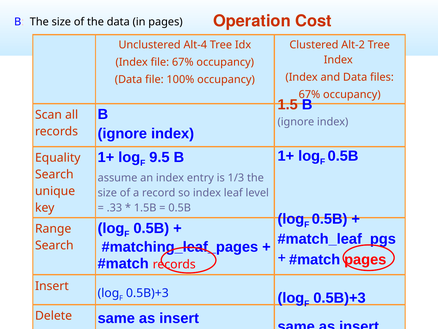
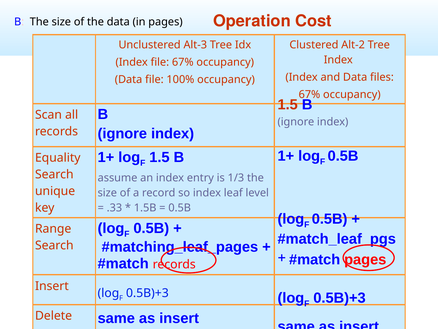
Alt-4: Alt-4 -> Alt-3 (195, 45)
9.5: 9.5 -> 1.5 (159, 157)
